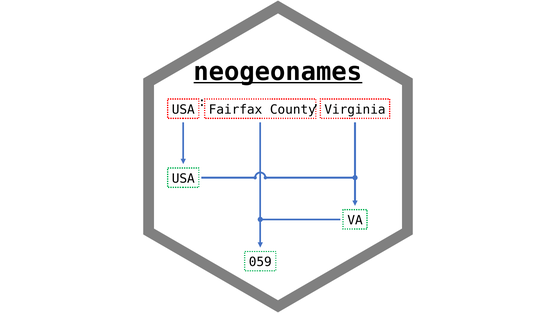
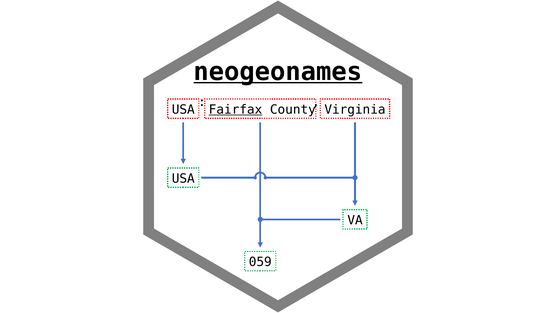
Fairfax underline: none -> present (236, 109)
